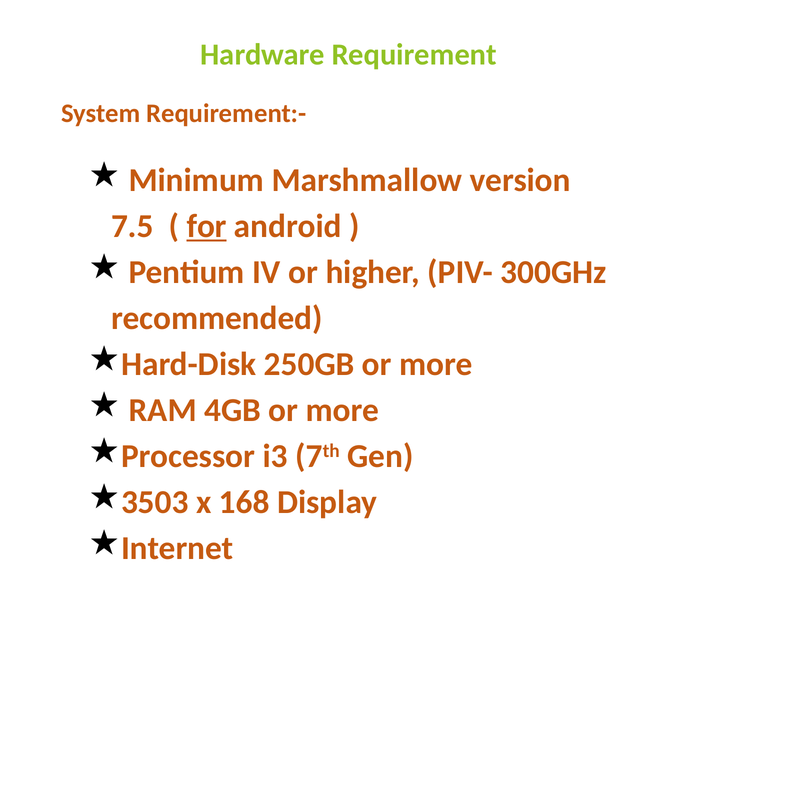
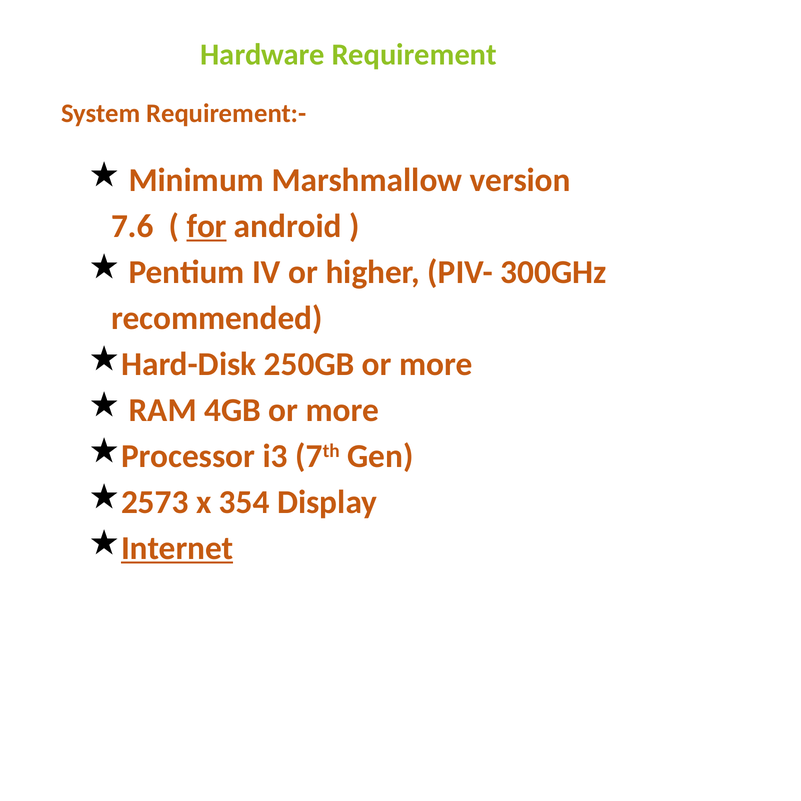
7.5: 7.5 -> 7.6 (132, 226)
3503: 3503 -> 2573 (155, 502)
168: 168 -> 354 (244, 502)
Internet underline: none -> present (177, 548)
